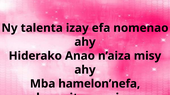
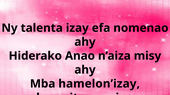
hamelon’nefa: hamelon’nefa -> hamelon’izay (99, 84)
